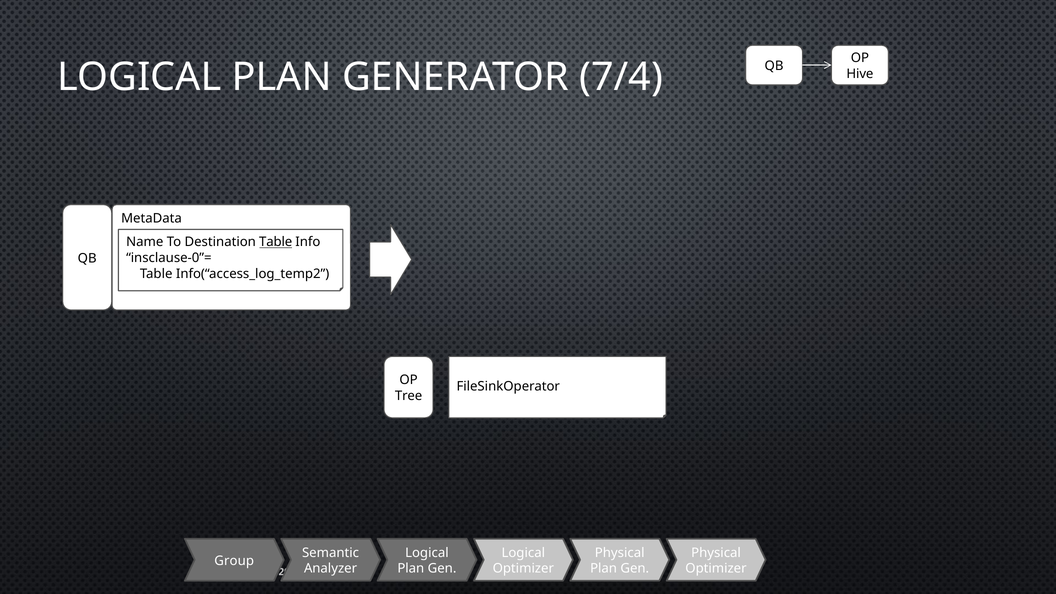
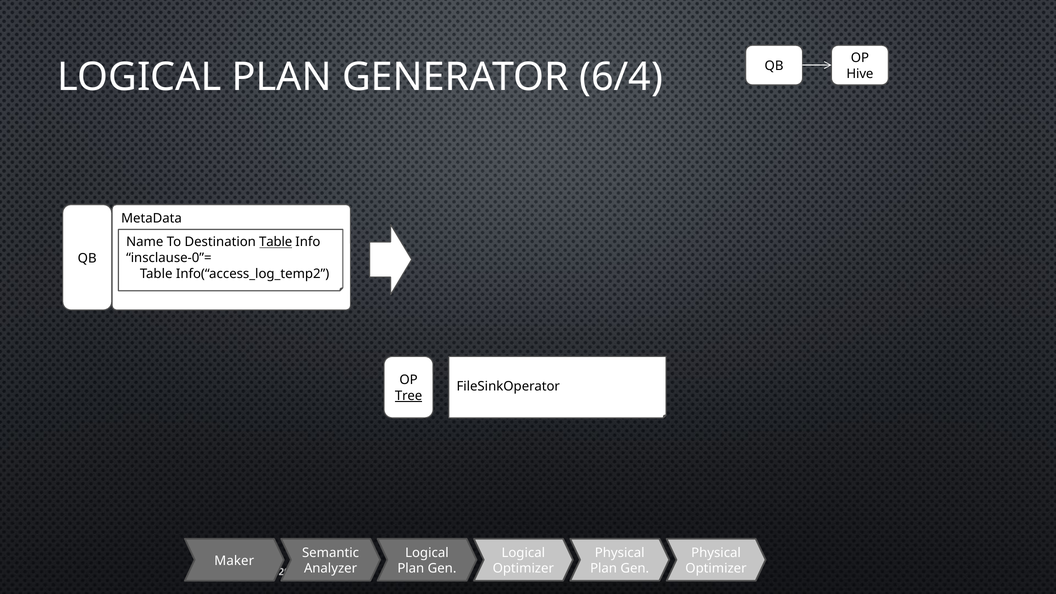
7/4: 7/4 -> 6/4 (621, 77)
Tree underline: none -> present (409, 396)
Group: Group -> Maker (234, 561)
